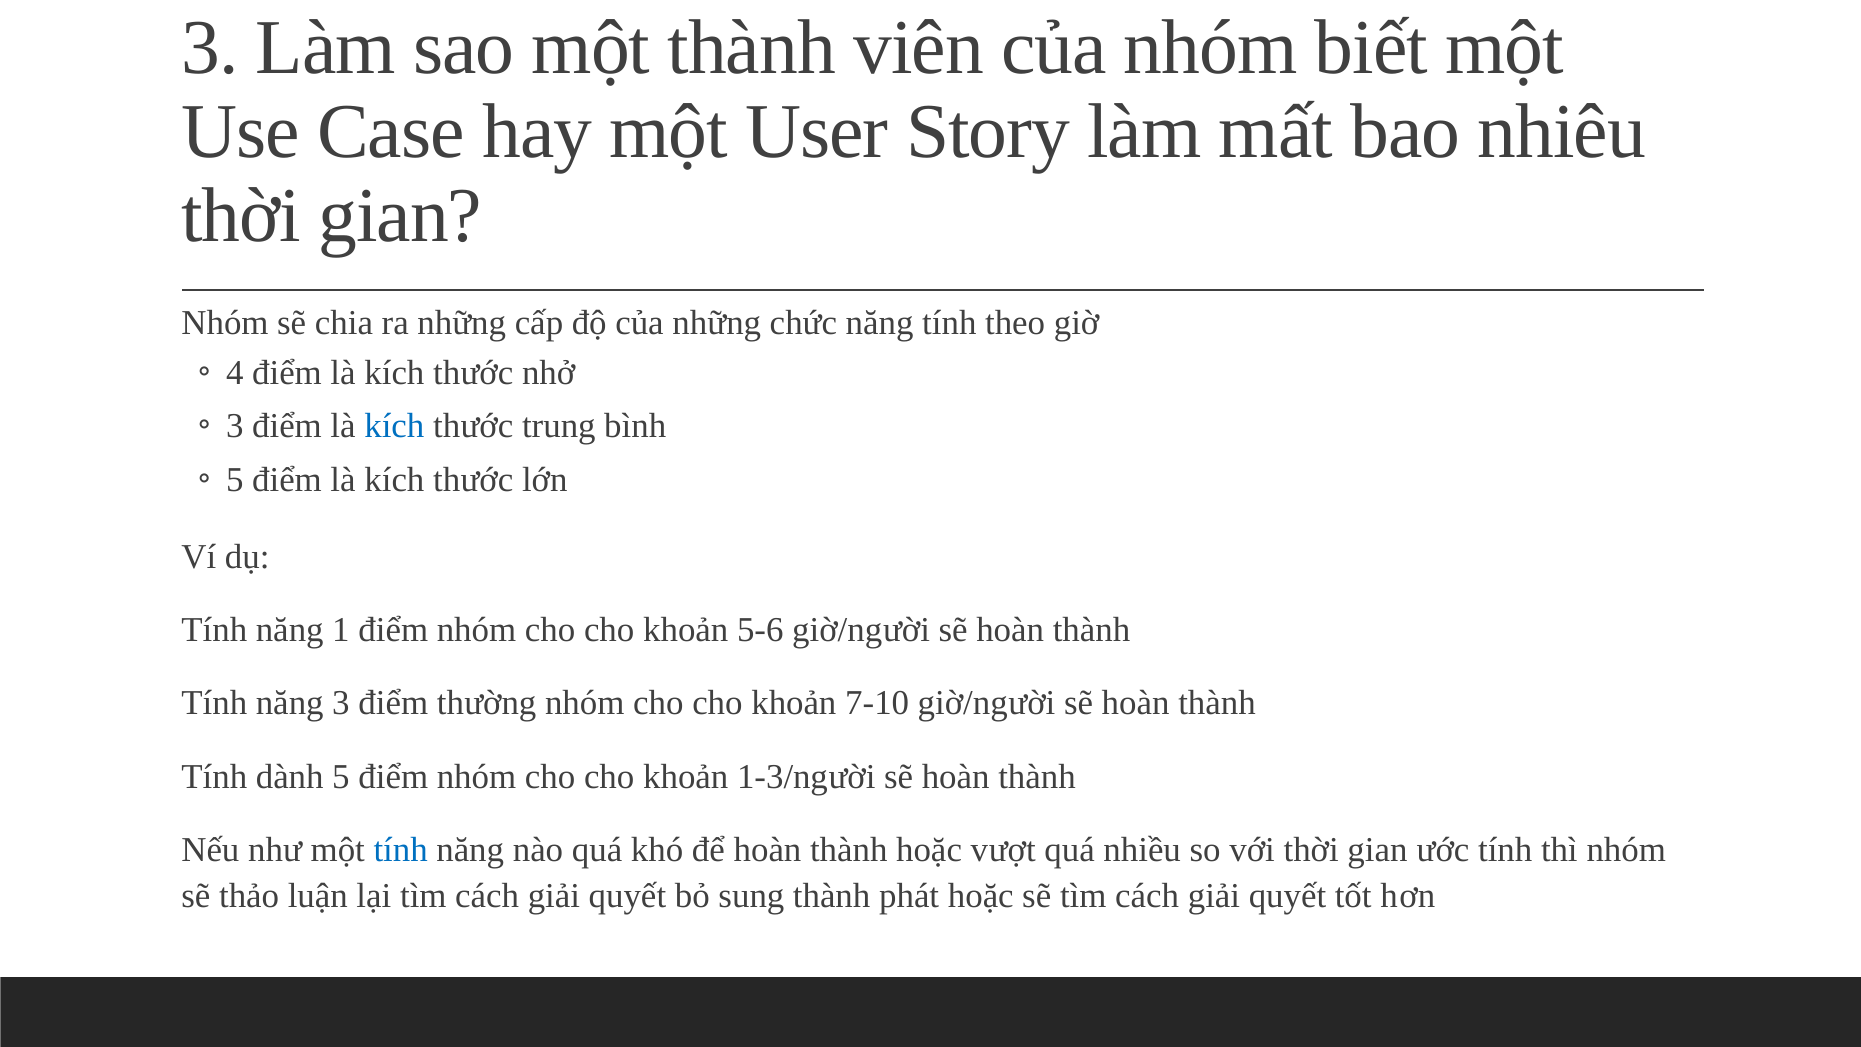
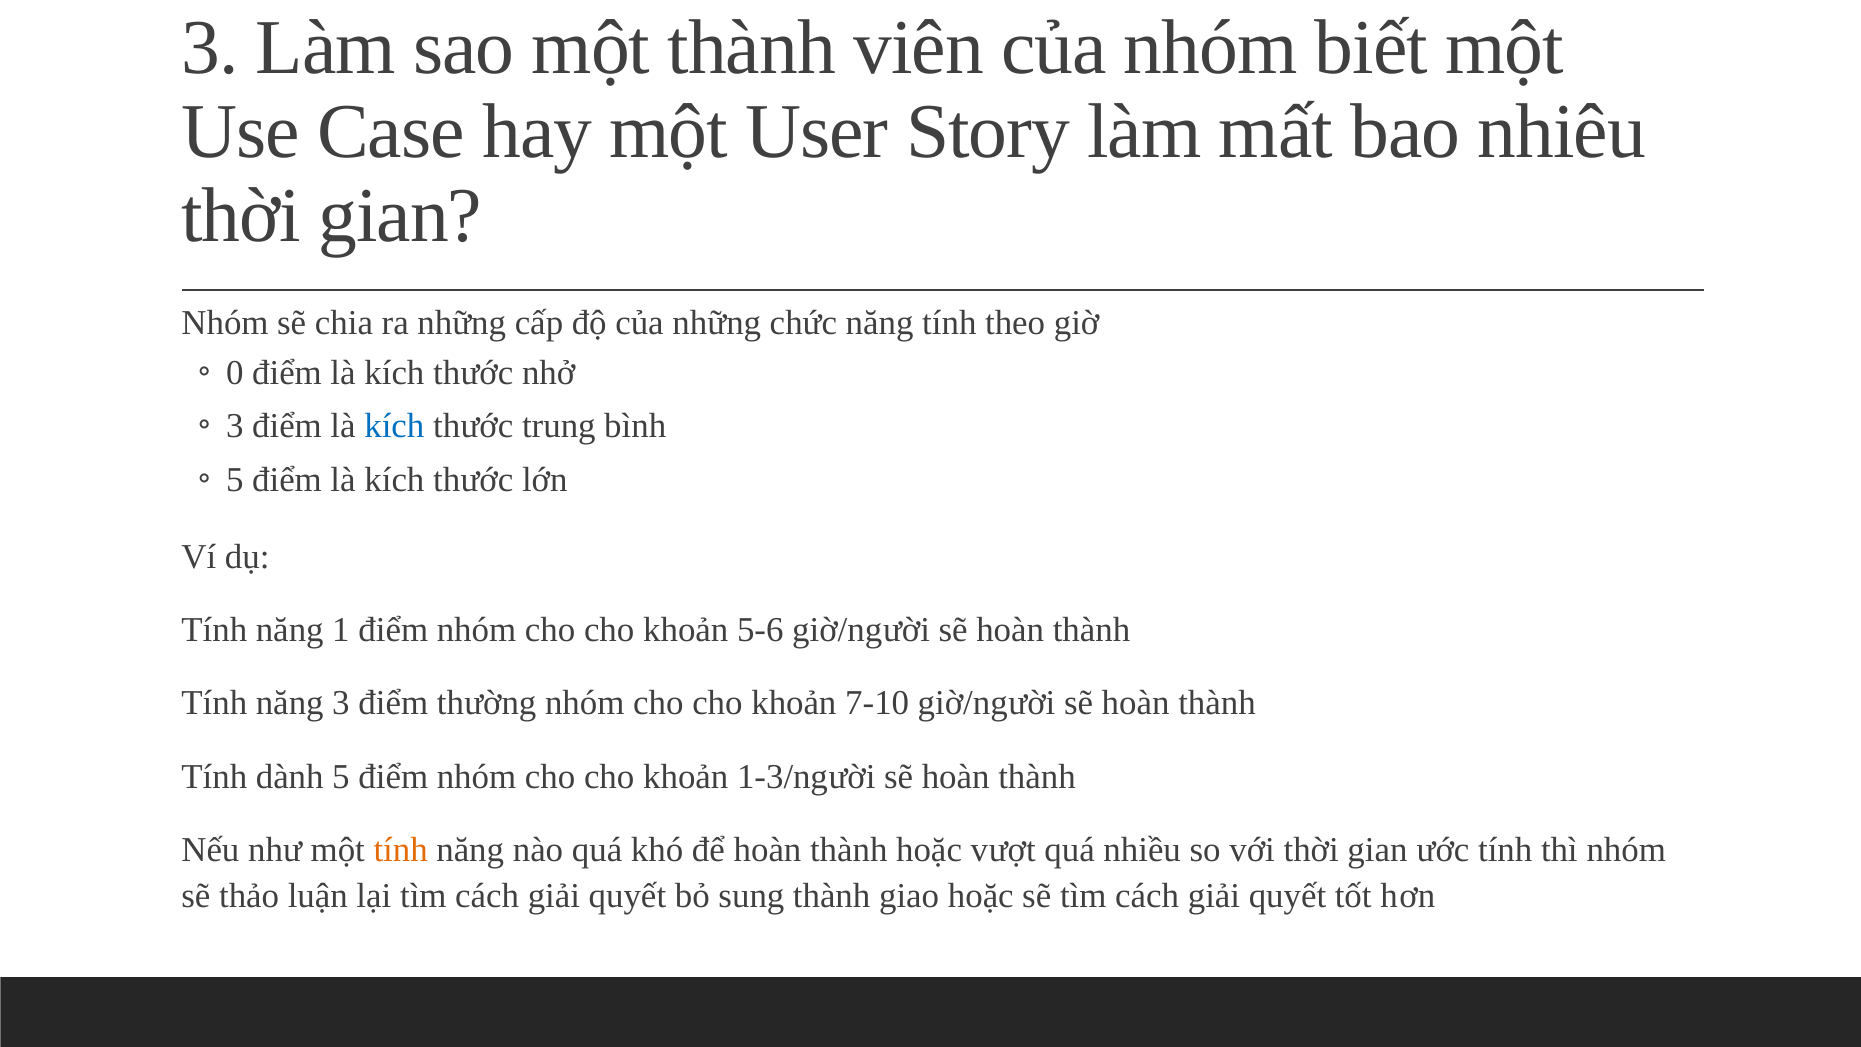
4: 4 -> 0 (235, 373)
tính colour: blue -> orange (401, 850)
phát: phát -> giao (909, 896)
